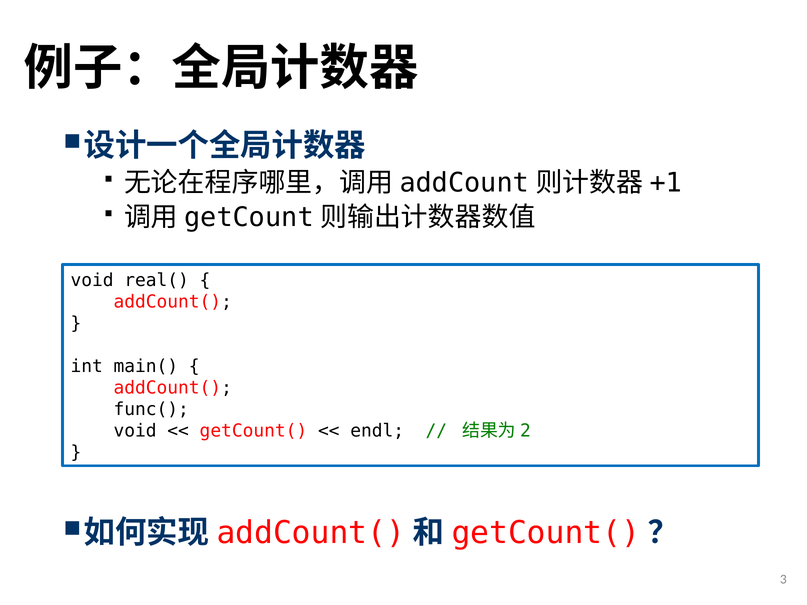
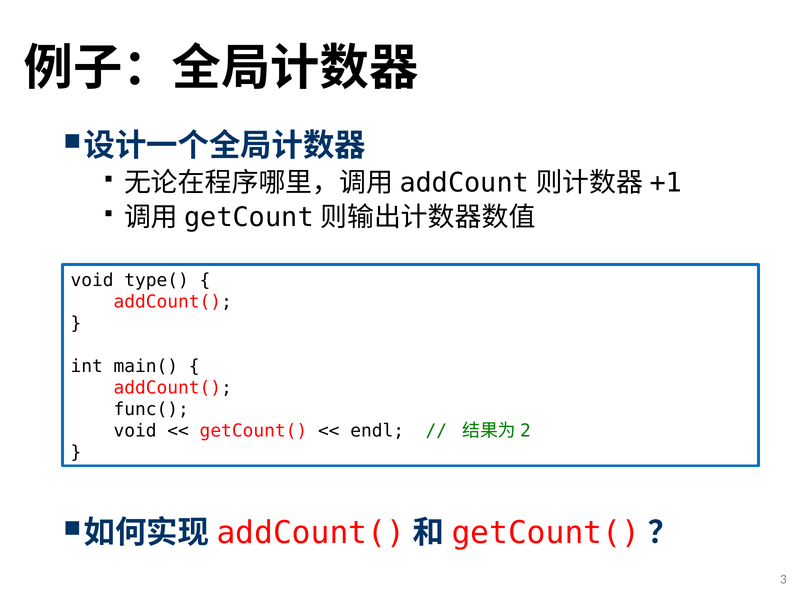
real(: real( -> type( (157, 280)
